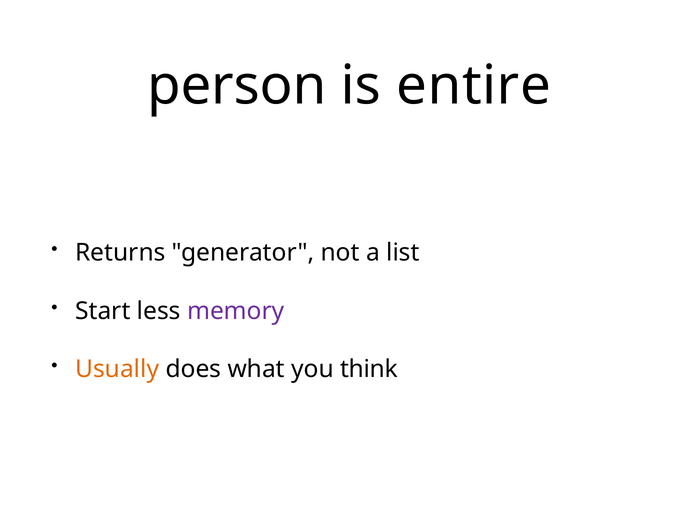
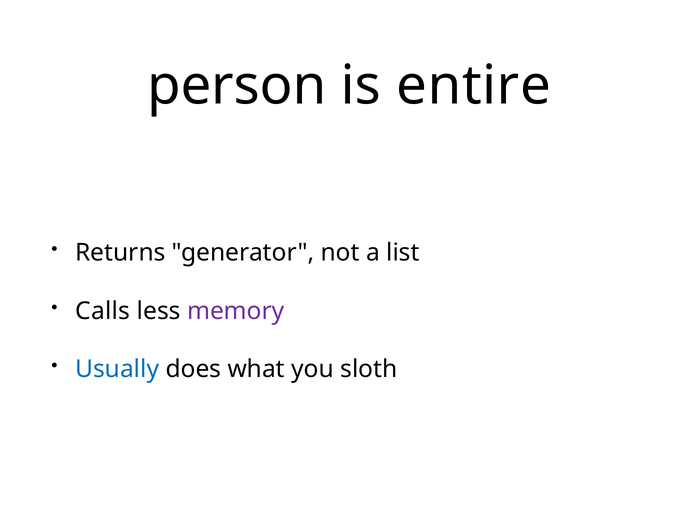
Start: Start -> Calls (103, 311)
Usually colour: orange -> blue (117, 369)
think: think -> sloth (369, 369)
